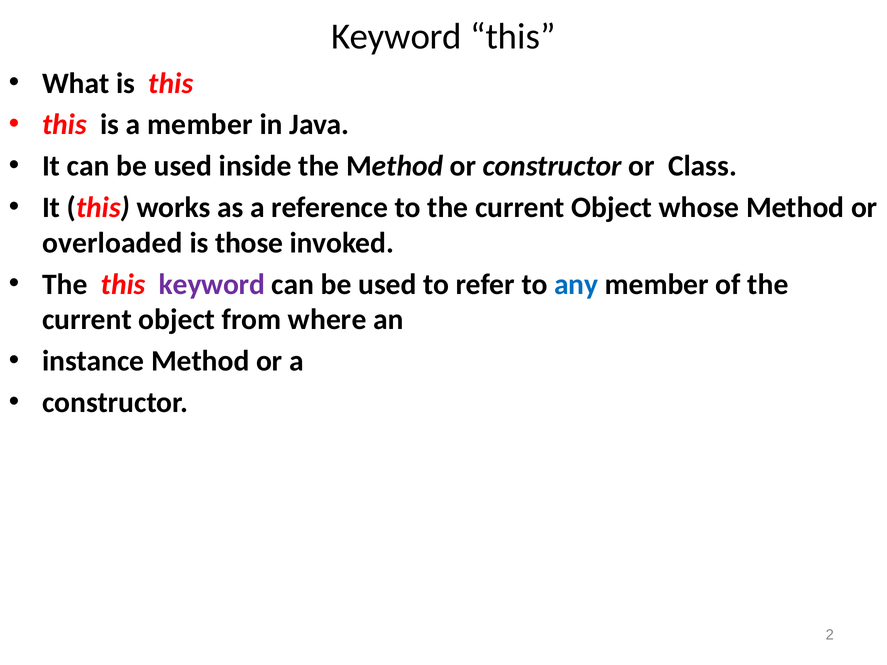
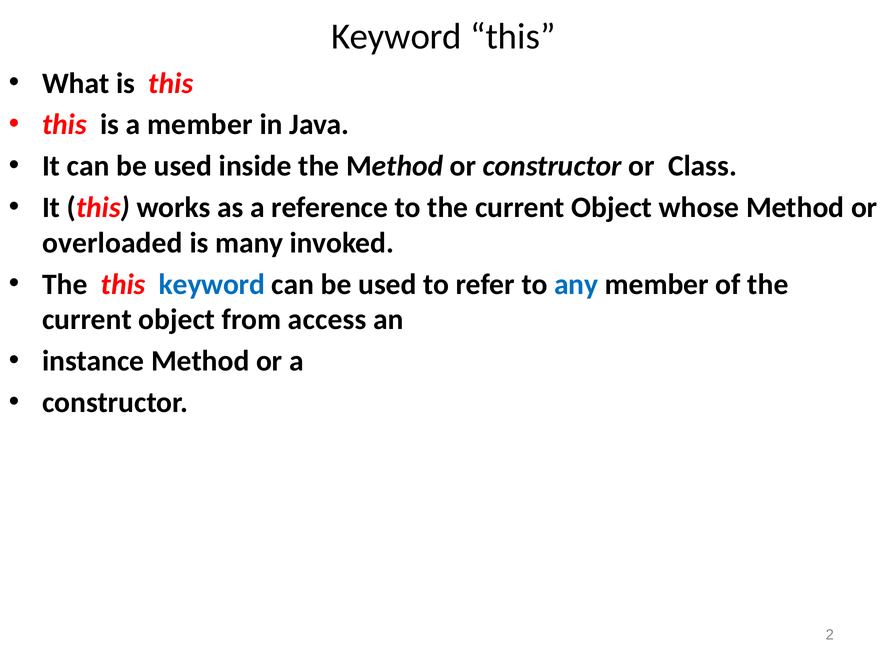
those: those -> many (249, 243)
keyword colour: purple -> blue (212, 284)
where: where -> access (327, 320)
